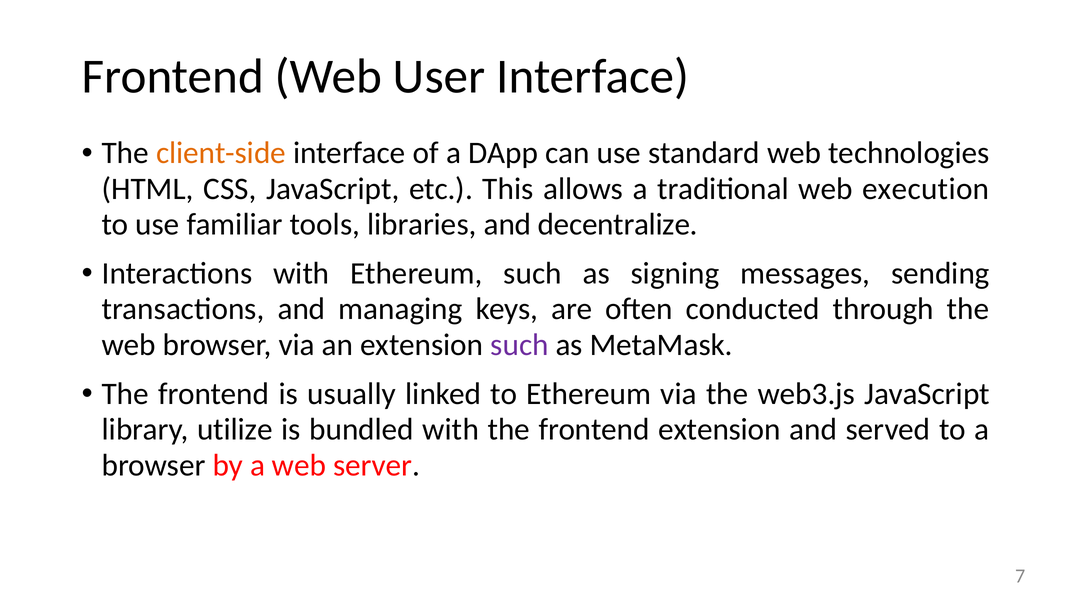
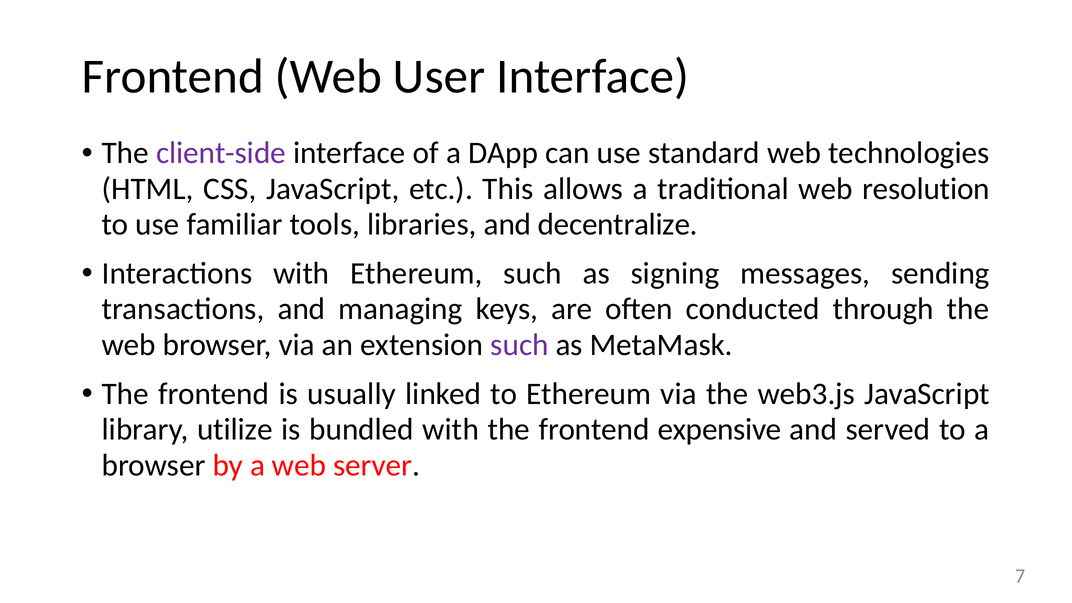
client-side colour: orange -> purple (221, 153)
execution: execution -> resolution (926, 189)
frontend extension: extension -> expensive (720, 430)
